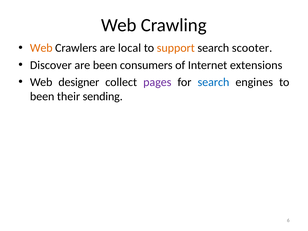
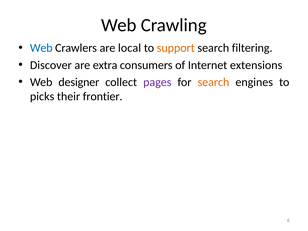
Web colour: orange -> blue (41, 48)
scooter: scooter -> filtering (252, 48)
are been: been -> extra (105, 65)
search colour: blue -> orange (213, 82)
been: been -> picks (42, 97)
sending: sending -> frontier (103, 97)
